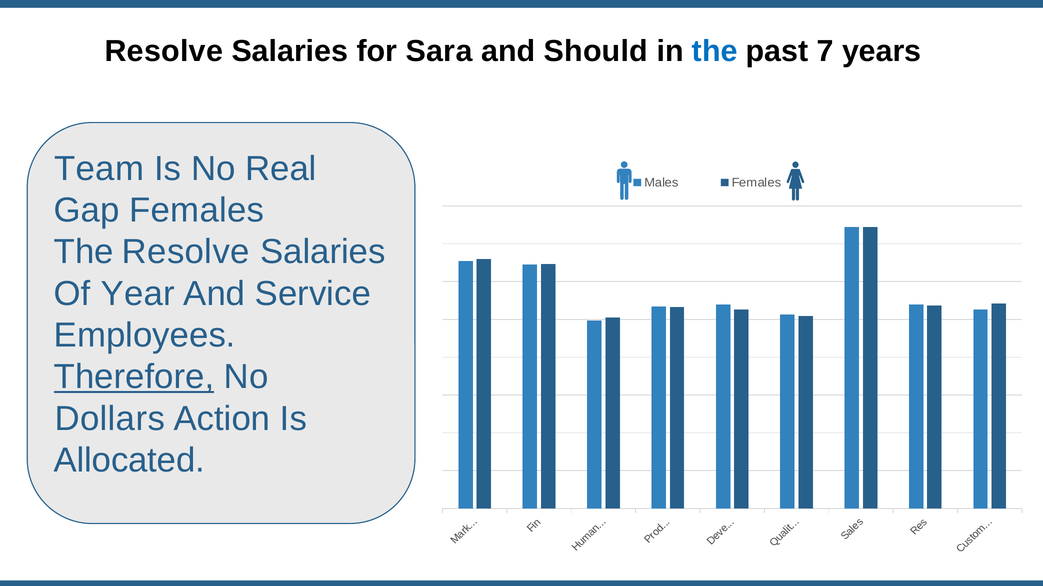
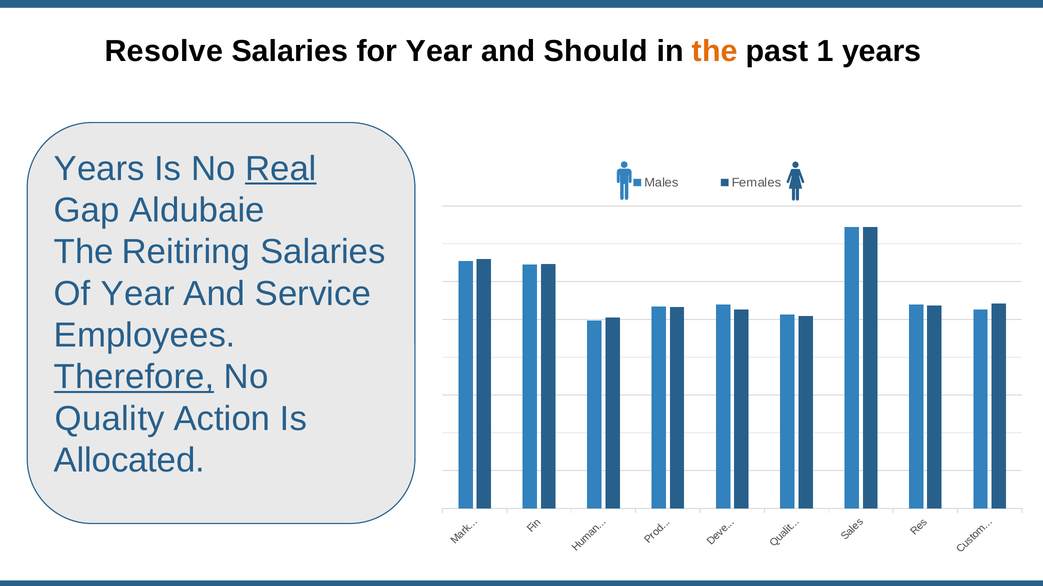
for Sara: Sara -> Year (439, 51)
the colour: blue -> orange (715, 51)
7: 7 -> 1 (825, 51)
Team: Team -> Years (99, 169)
Real underline: none -> present (281, 169)
Gap Females: Females -> Aldubaie (197, 211)
The Resolve: Resolve -> Reitiring (186, 252)
Dollars: Dollars -> Quality (110, 419)
